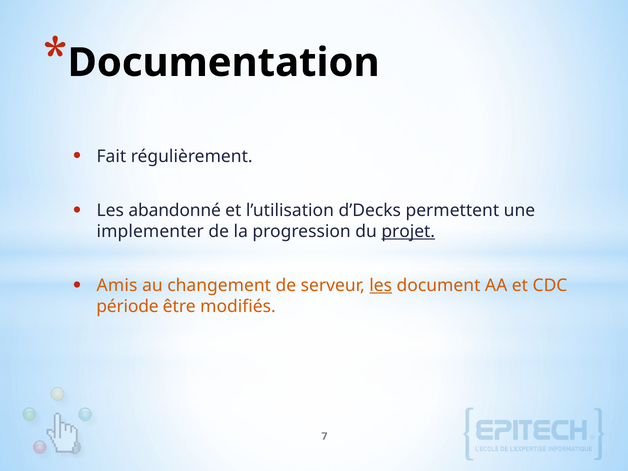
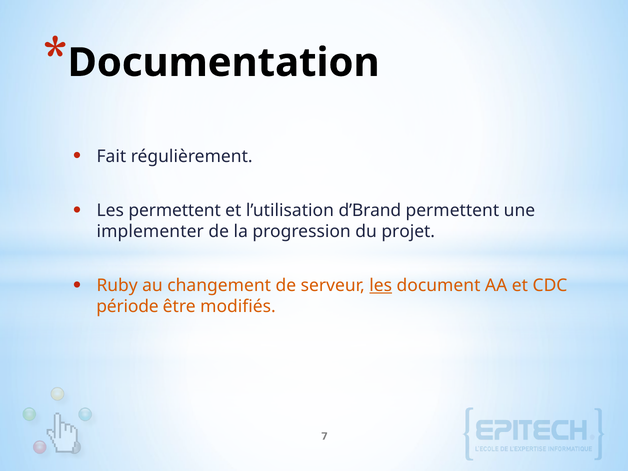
Les abandonné: abandonné -> permettent (175, 210)
d’Decks: d’Decks -> d’Brand (370, 210)
projet underline: present -> none (408, 231)
Amis: Amis -> Ruby (117, 286)
